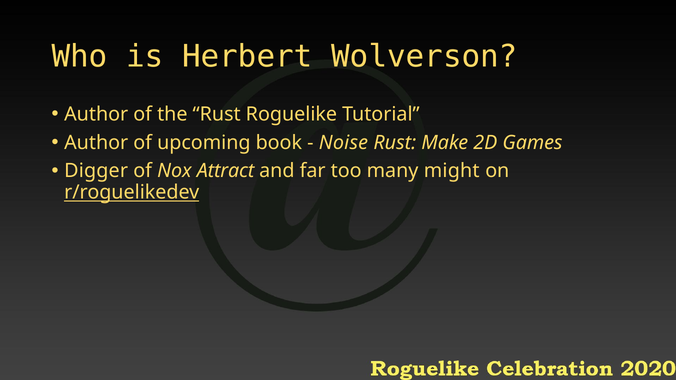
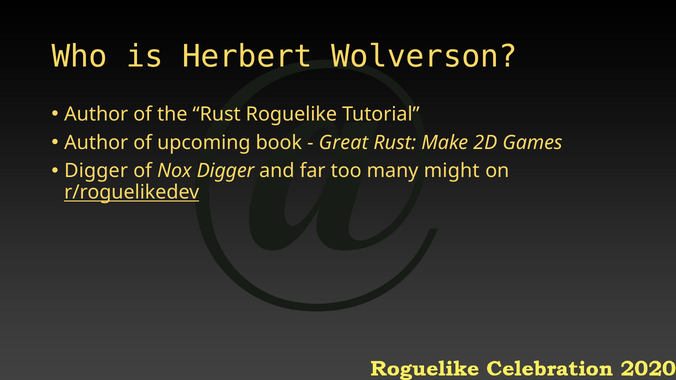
Noise: Noise -> Great (343, 143)
Nox Attract: Attract -> Digger (226, 171)
